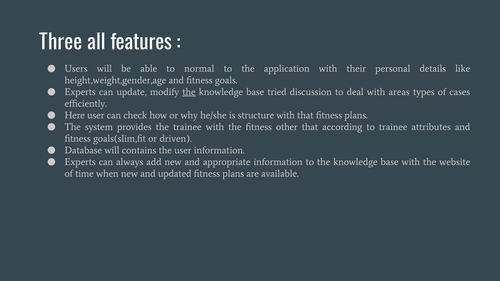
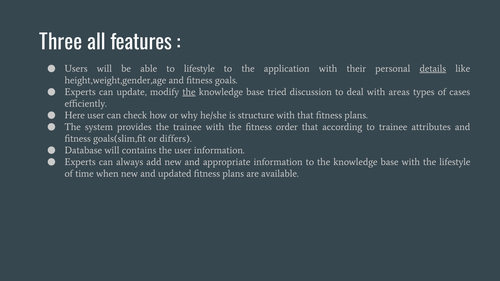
to normal: normal -> lifestyle (199, 69)
details underline: none -> present (433, 69)
other: other -> order (287, 127)
driven: driven -> differs (176, 139)
the website: website -> lifestyle (455, 162)
